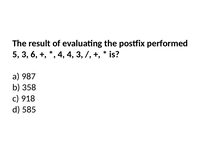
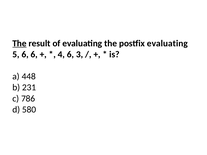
The underline: none -> present (19, 43)
postfix performed: performed -> evaluating (167, 43)
5 3: 3 -> 6 (25, 54)
4 4: 4 -> 6 (70, 54)
987: 987 -> 448 (29, 77)
358: 358 -> 231 (29, 88)
918: 918 -> 786 (28, 99)
585: 585 -> 580 (29, 110)
